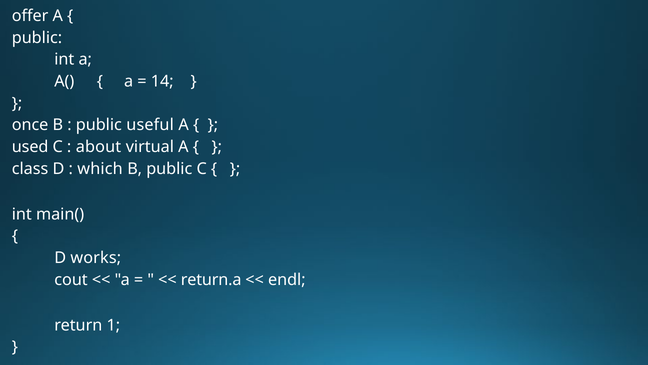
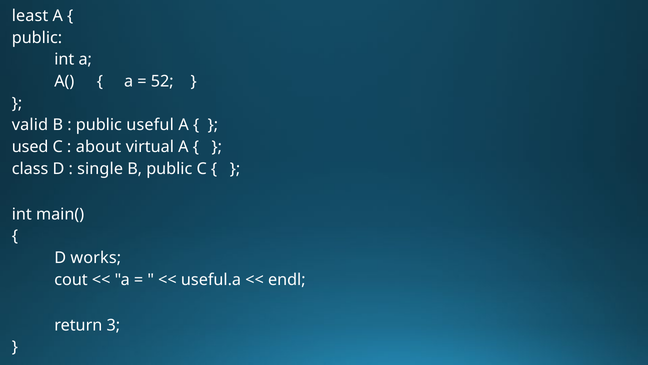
offer: offer -> least (30, 16)
14: 14 -> 52 (162, 81)
once: once -> valid (30, 125)
which: which -> single (100, 169)
return.a: return.a -> useful.a (211, 279)
1: 1 -> 3 (113, 325)
